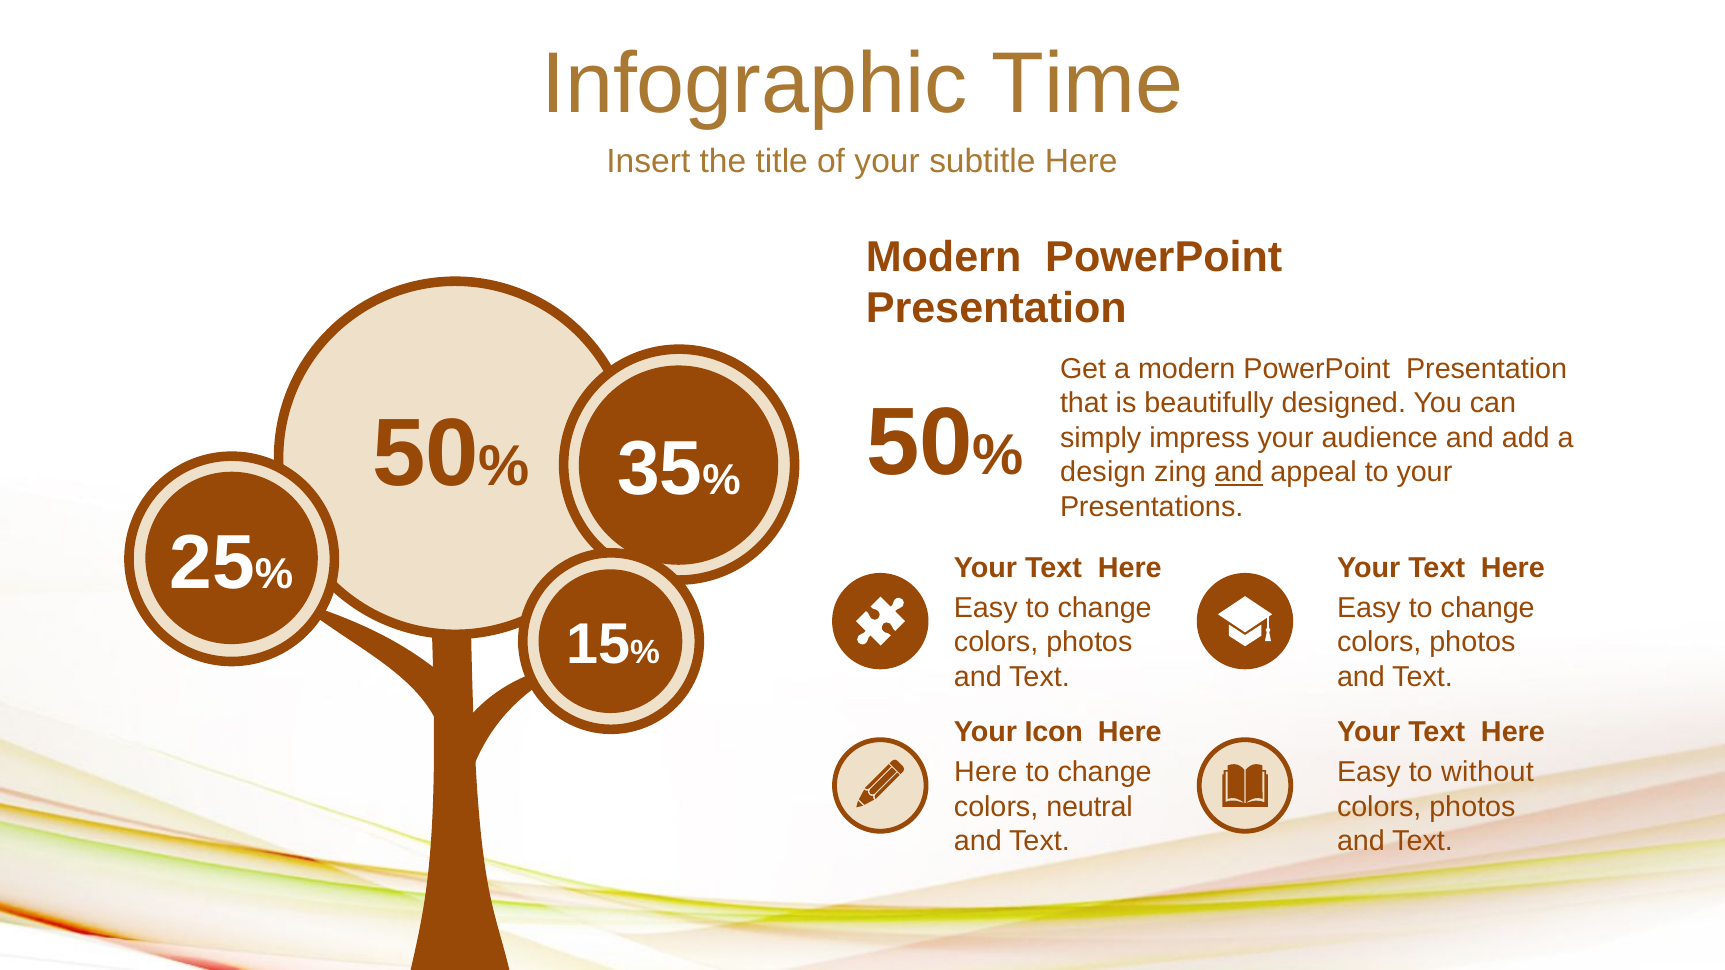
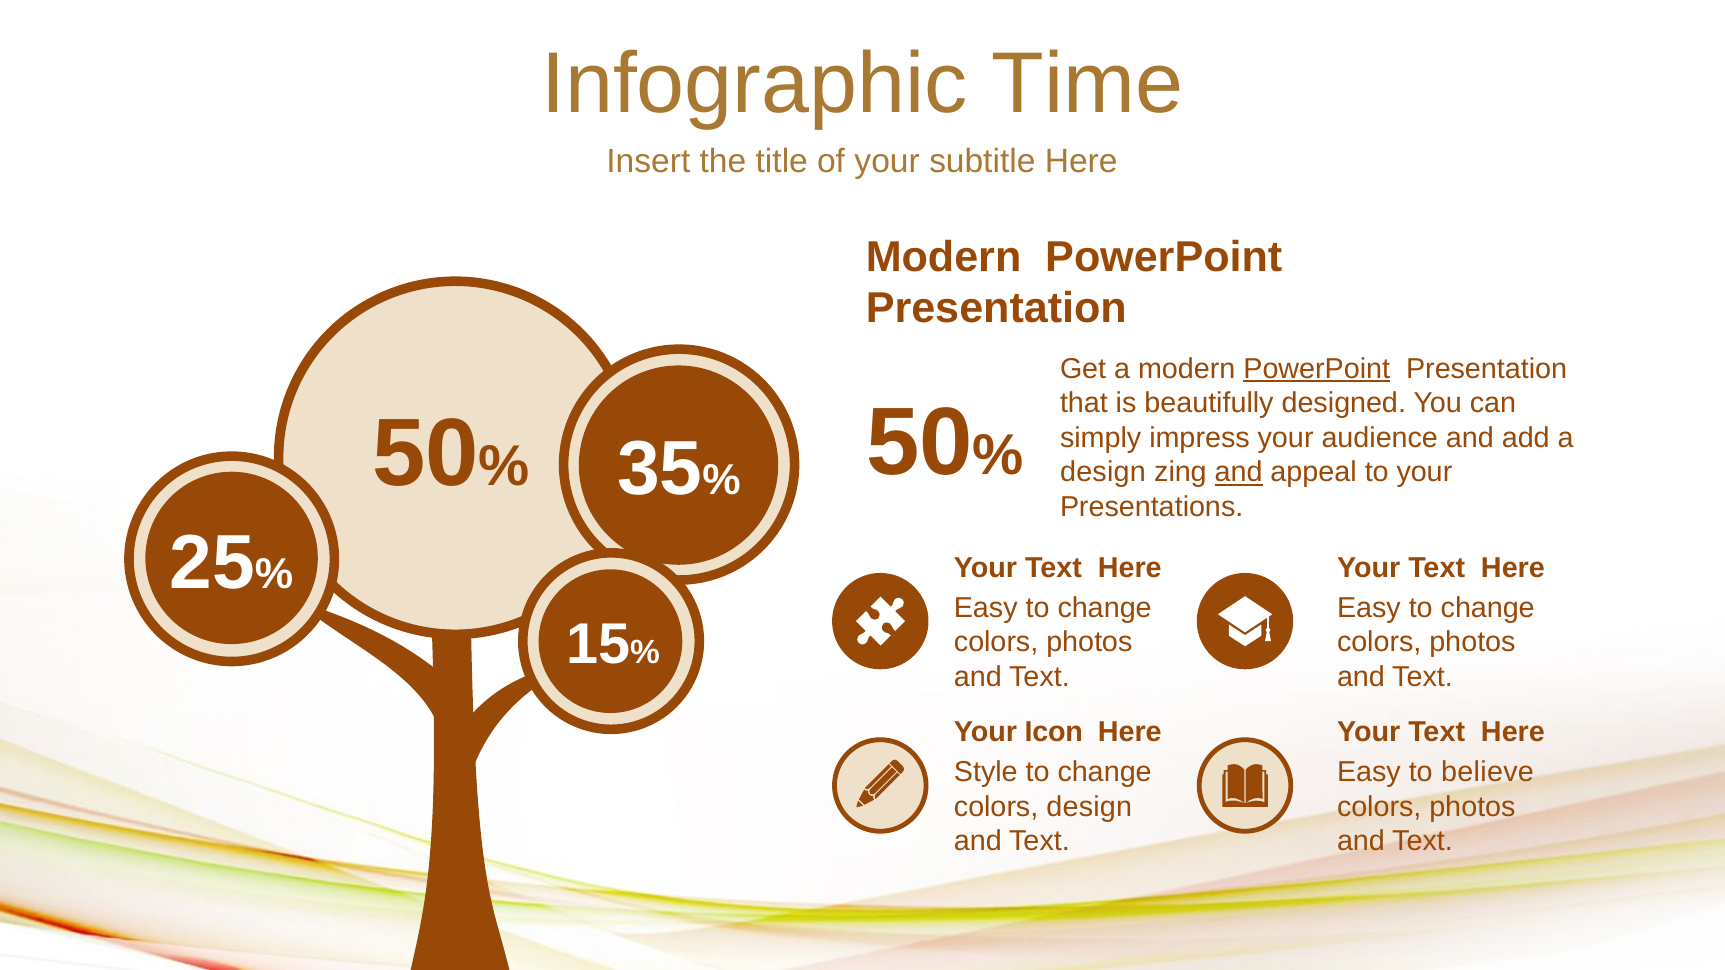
PowerPoint underline: none -> present (1317, 369)
Here: Here -> Style (986, 773)
without: without -> believe (1488, 773)
colors neutral: neutral -> design (1089, 807)
